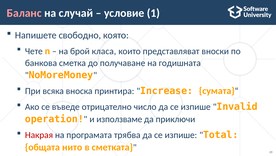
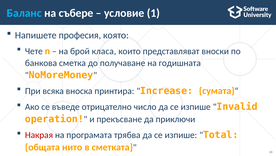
Баланс colour: pink -> light blue (24, 13)
случай: случай -> събере (76, 13)
свободно: свободно -> професия (80, 35)
използваме: използваме -> прекъсване (119, 119)
